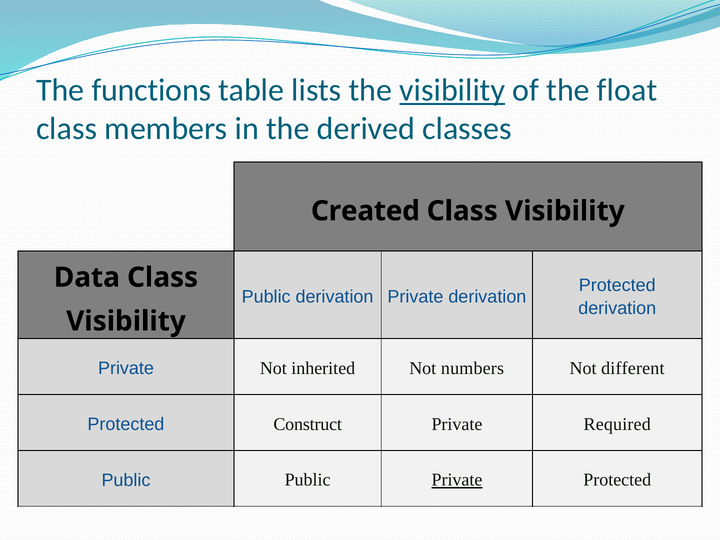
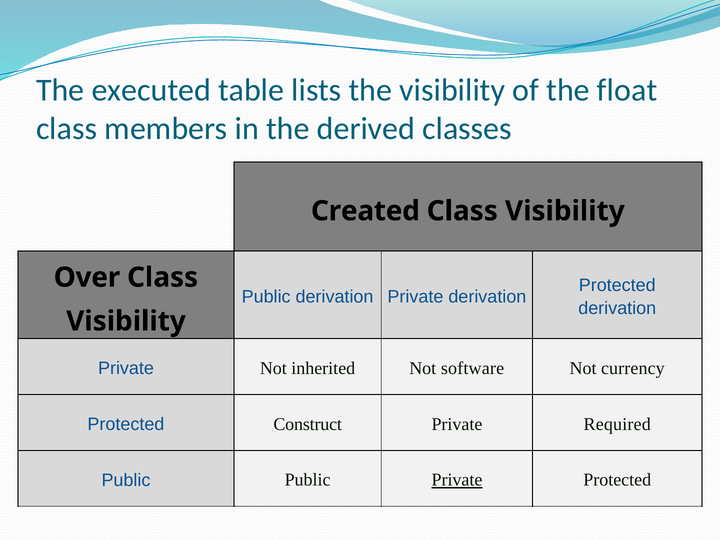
functions: functions -> executed (151, 90)
visibility underline: present -> none (452, 90)
Data: Data -> Over (87, 277)
numbers: numbers -> software (473, 368)
different: different -> currency (633, 368)
